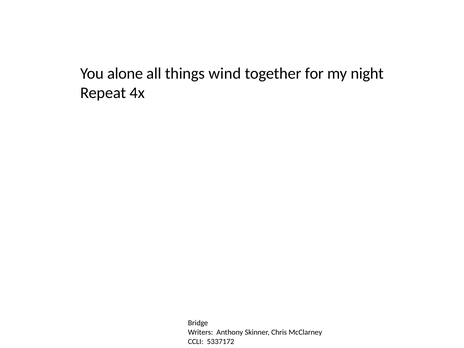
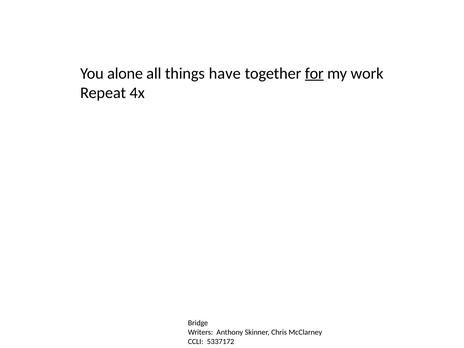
wind: wind -> have (225, 73)
for underline: none -> present (314, 73)
night: night -> work (367, 73)
